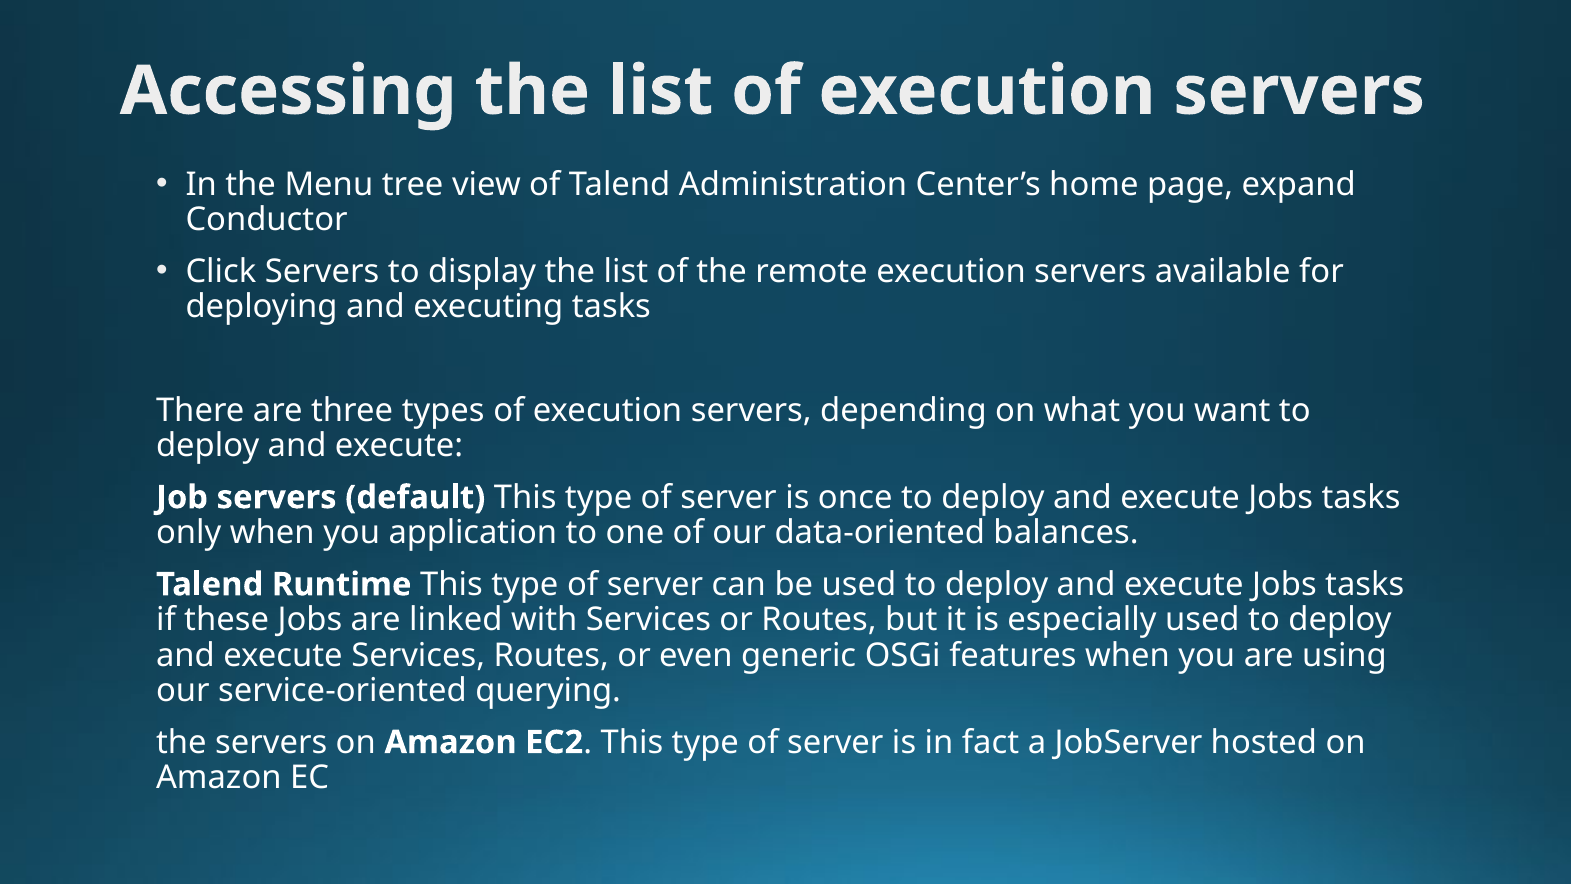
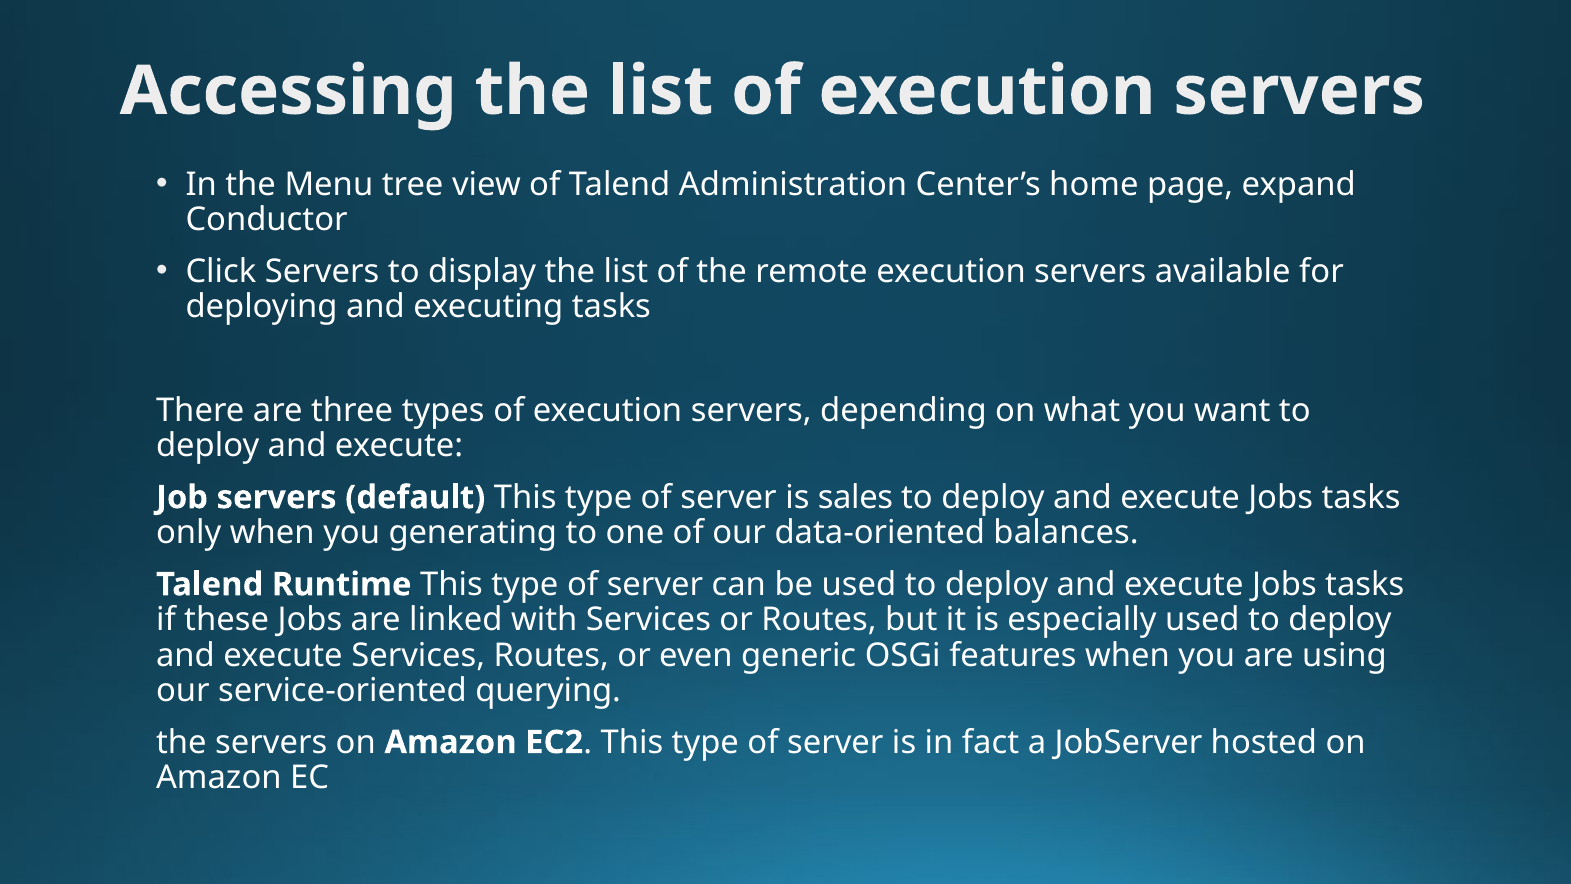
once: once -> sales (855, 497)
application: application -> generating (473, 533)
